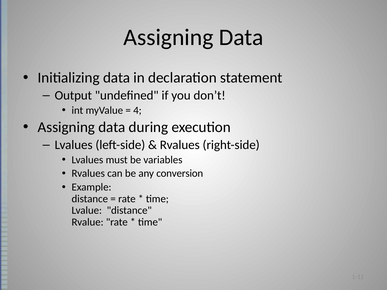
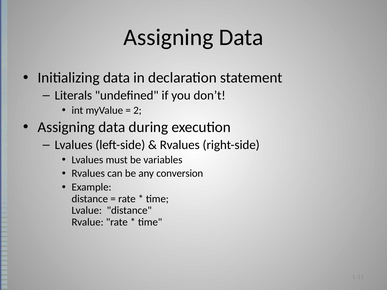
Output: Output -> Literals (73, 95)
4: 4 -> 2 (137, 110)
